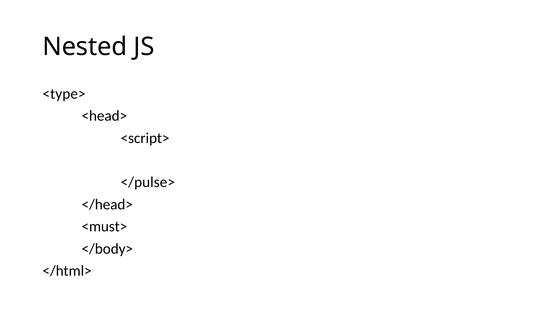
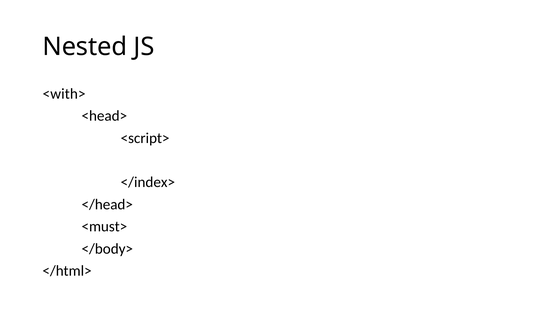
<type>: <type> -> <with> (64, 94)
</pulse>: </pulse> -> </index> (148, 182)
